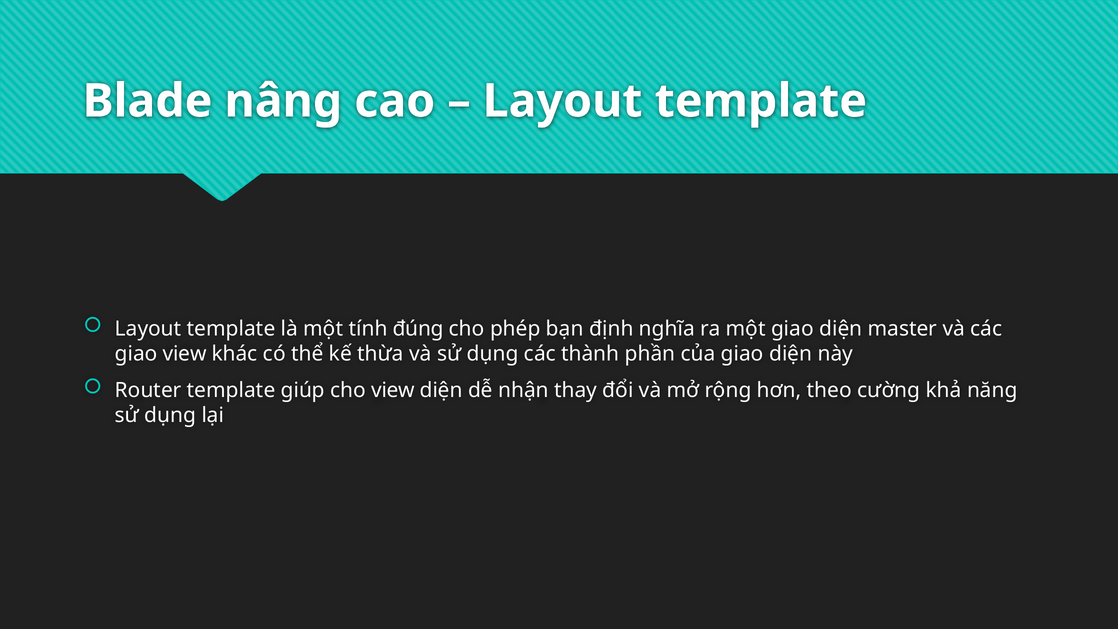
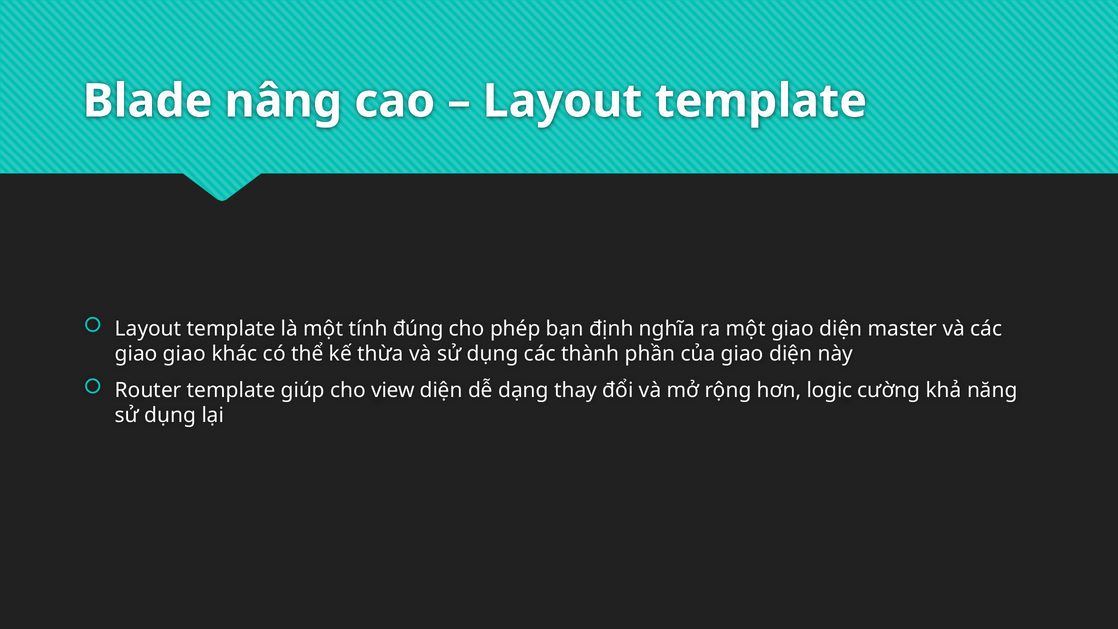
giao view: view -> giao (184, 354)
nhận: nhận -> dạng (523, 390)
theo: theo -> logic (829, 390)
